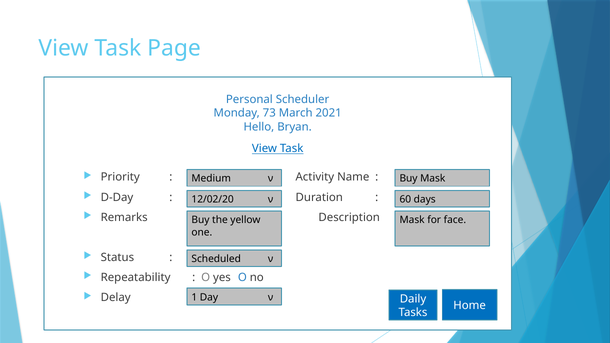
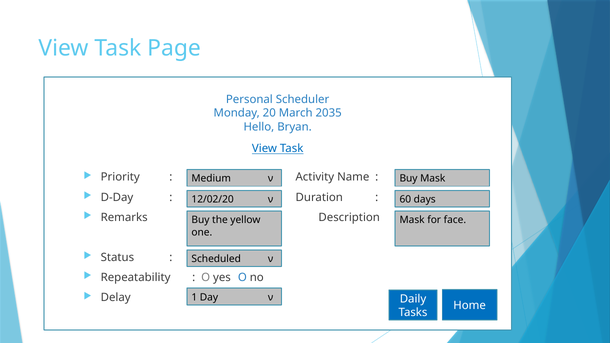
73: 73 -> 20 (269, 113)
2021: 2021 -> 2035 (329, 113)
